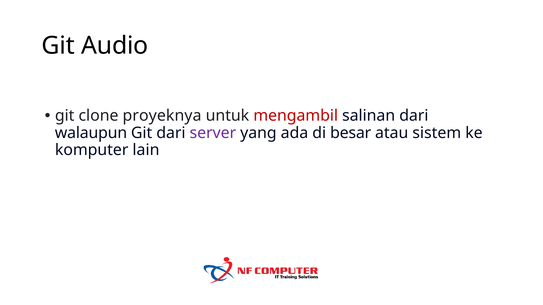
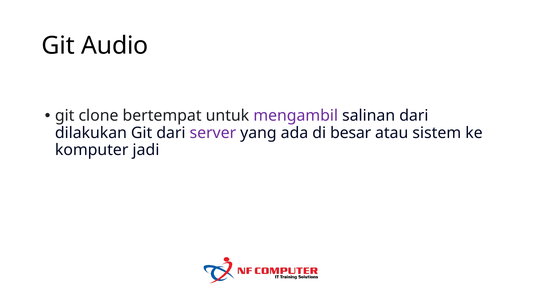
proyeknya: proyeknya -> bertempat (162, 116)
mengambil colour: red -> purple (296, 116)
walaupun: walaupun -> dilakukan (91, 133)
lain: lain -> jadi (146, 150)
